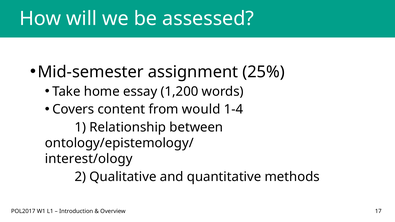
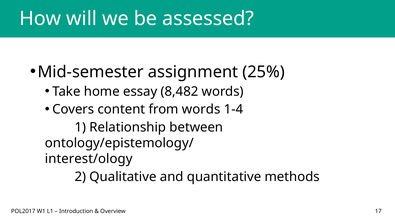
1,200: 1,200 -> 8,482 (180, 92)
from would: would -> words (201, 109)
